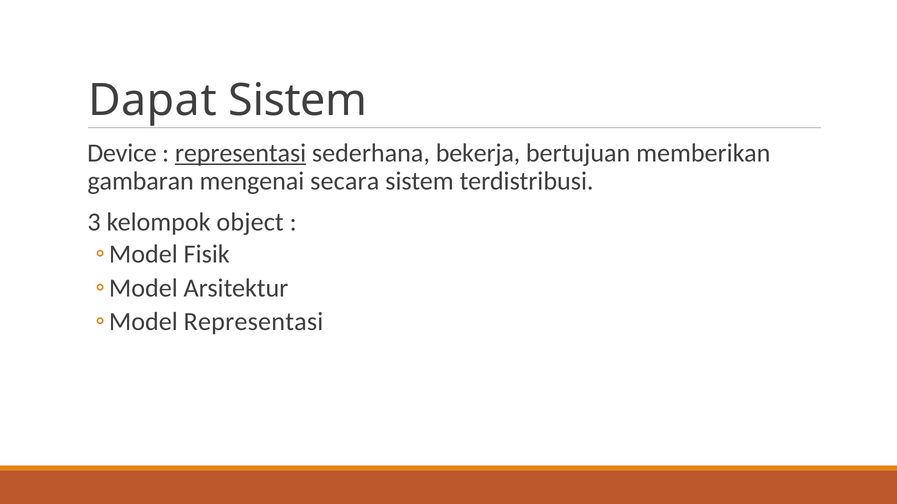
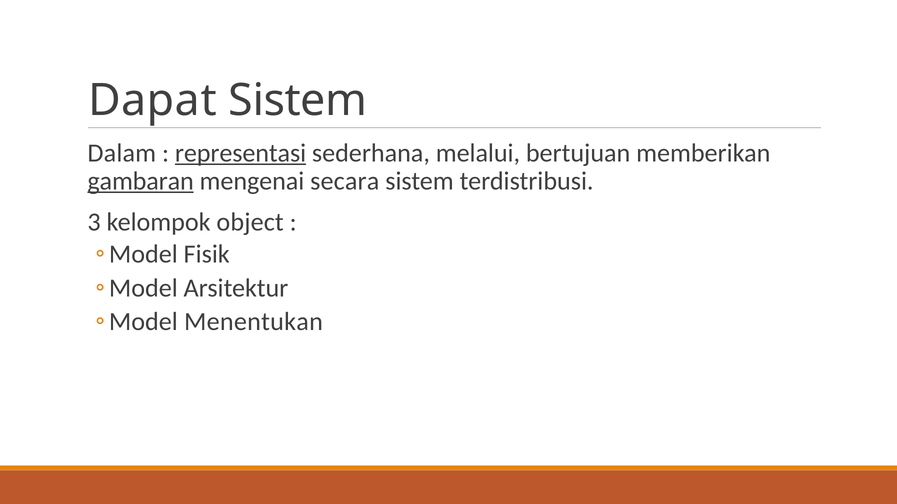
Device: Device -> Dalam (122, 153)
bekerja: bekerja -> melalui (478, 153)
gambaran underline: none -> present (141, 181)
Representasi: Representasi -> Menentukan (253, 322)
